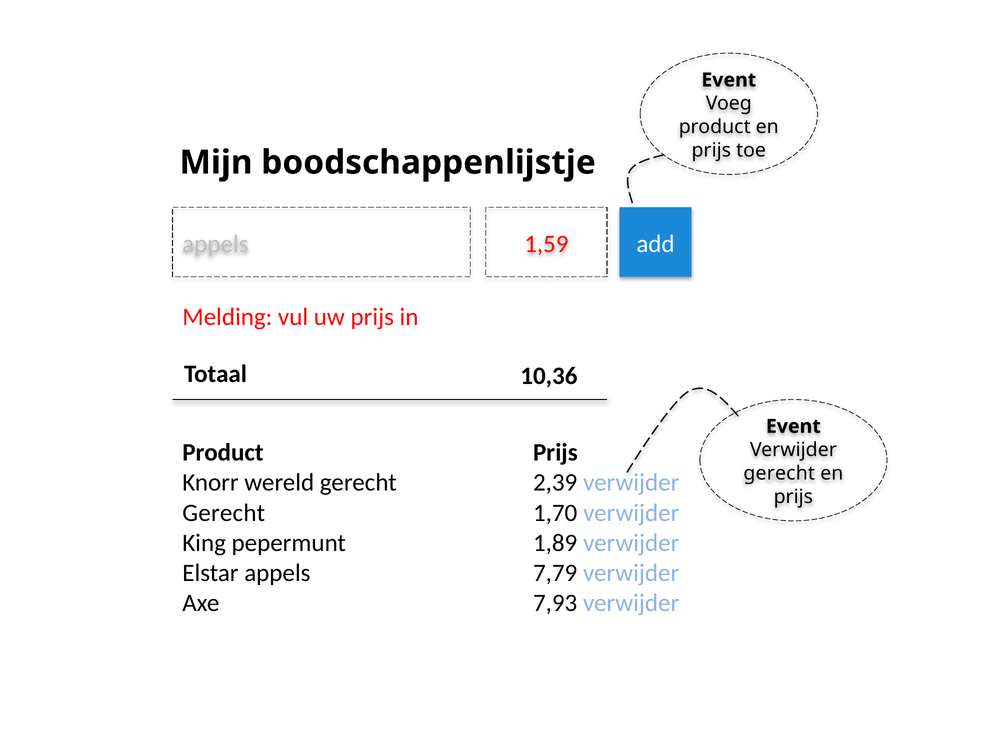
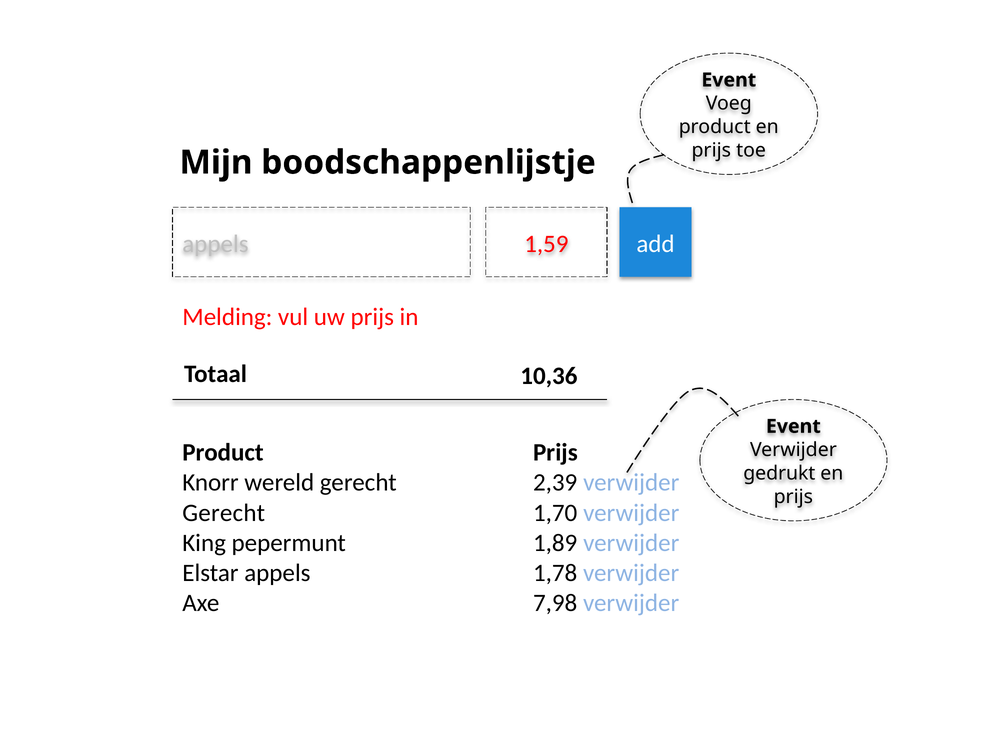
gerecht: gerecht -> gedrukt (779, 473)
7,79: 7,79 -> 1,78 (555, 573)
7,93: 7,93 -> 7,98 (555, 603)
